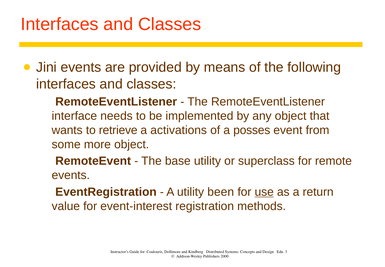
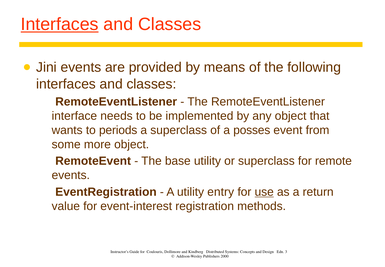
Interfaces underline: none -> present (60, 24)
retrieve: retrieve -> periods (118, 130)
a activations: activations -> superclass (179, 130)
been: been -> entry (221, 192)
